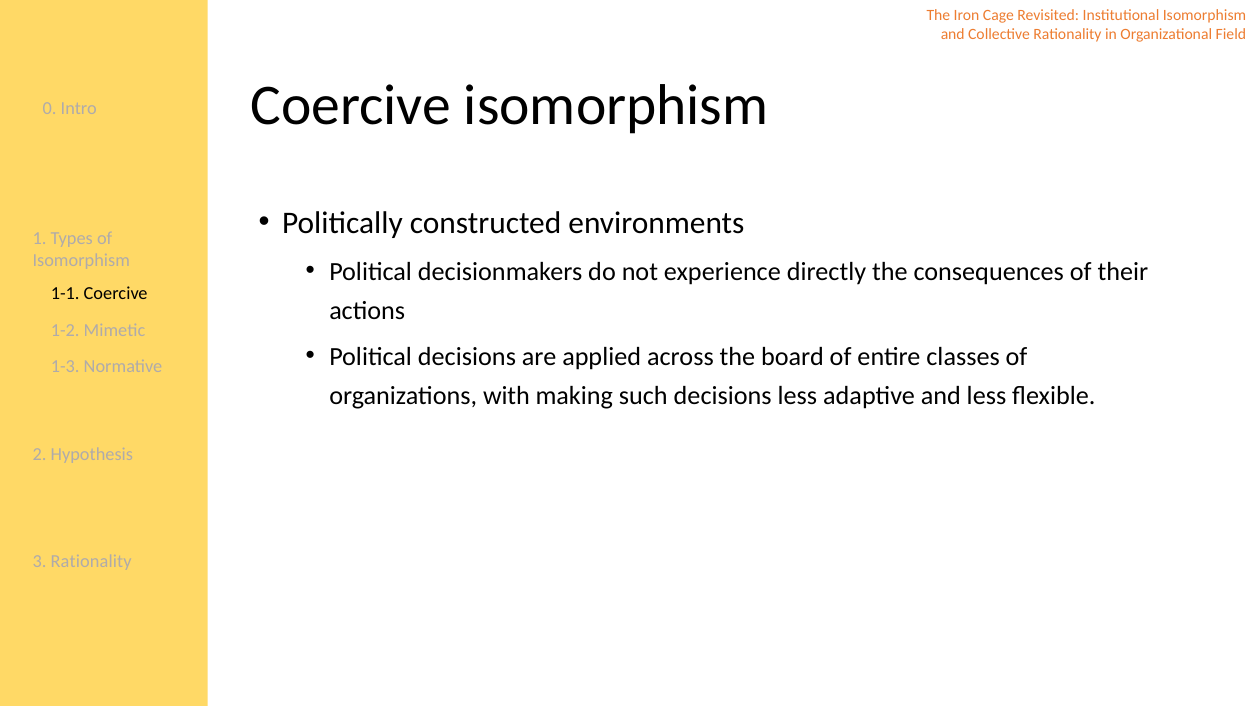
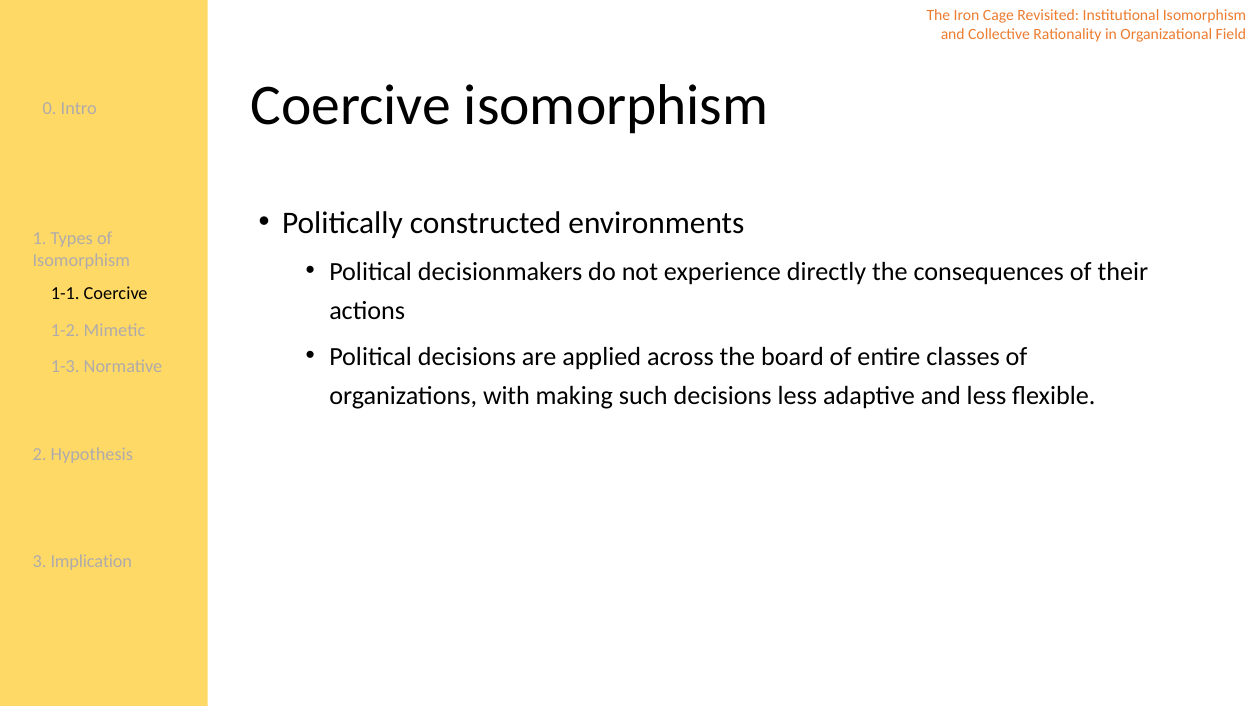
3 Rationality: Rationality -> Implication (91, 562)
